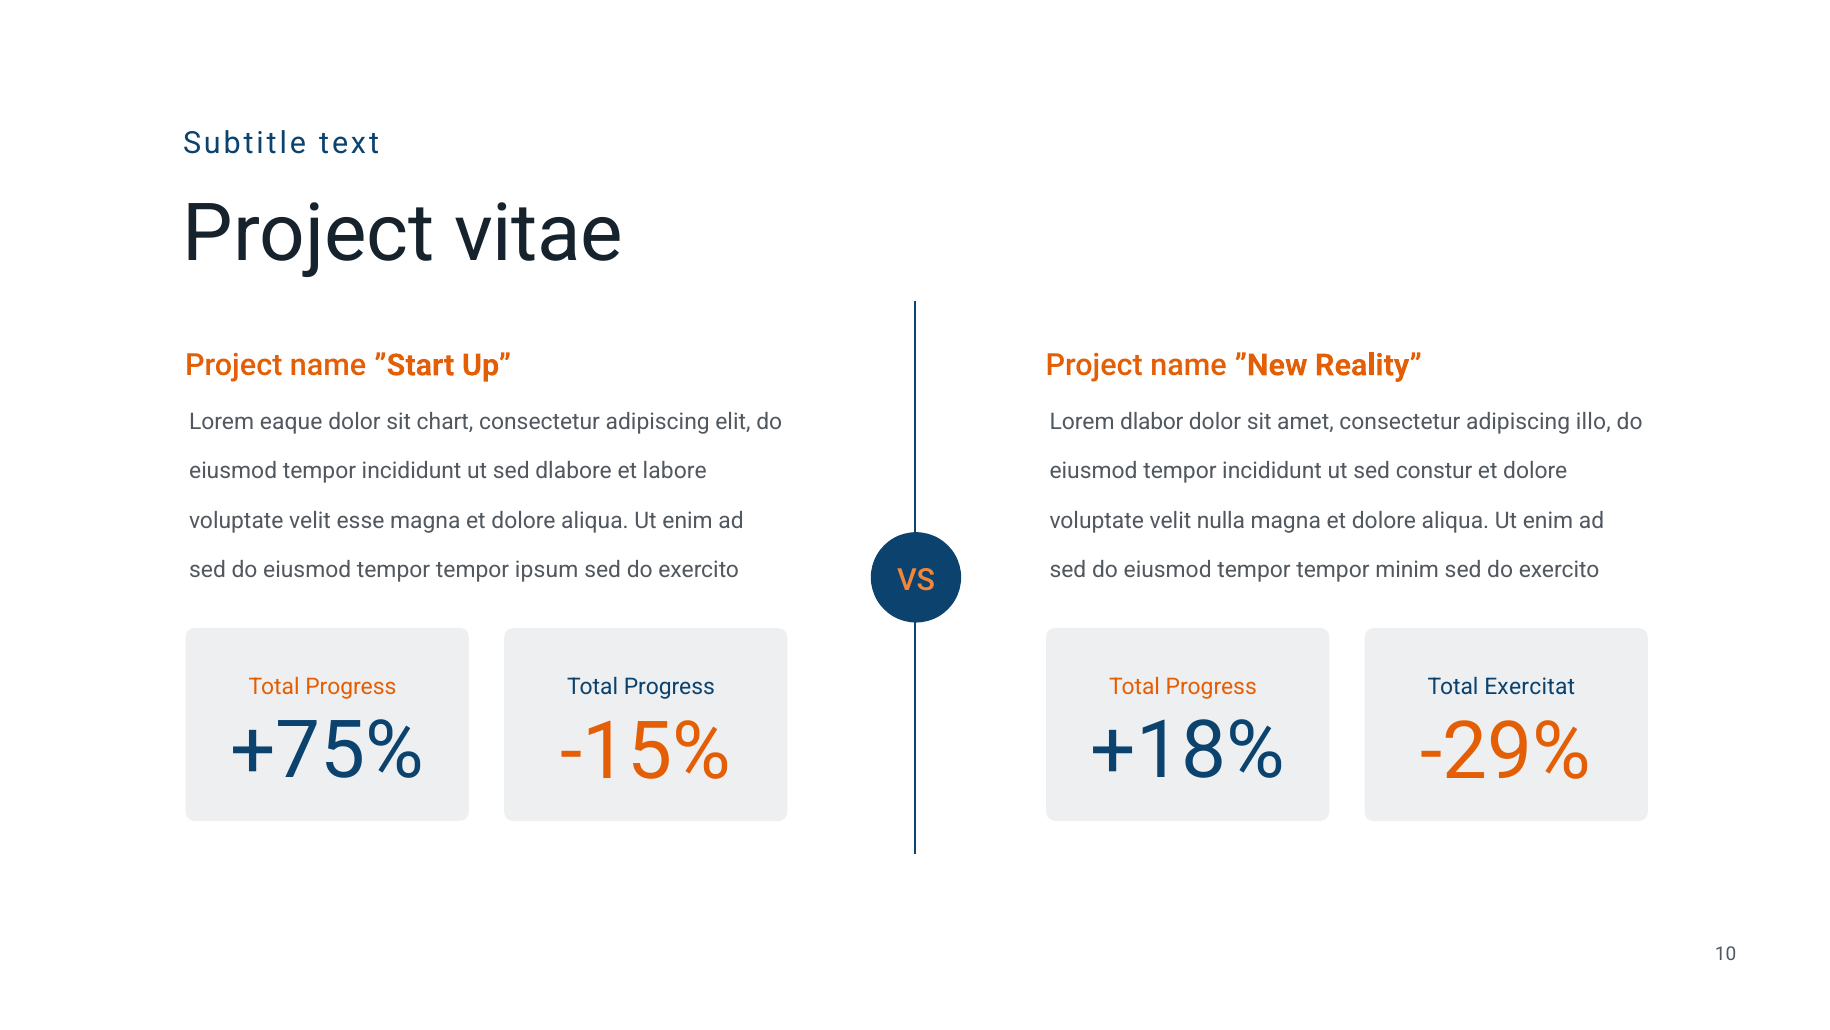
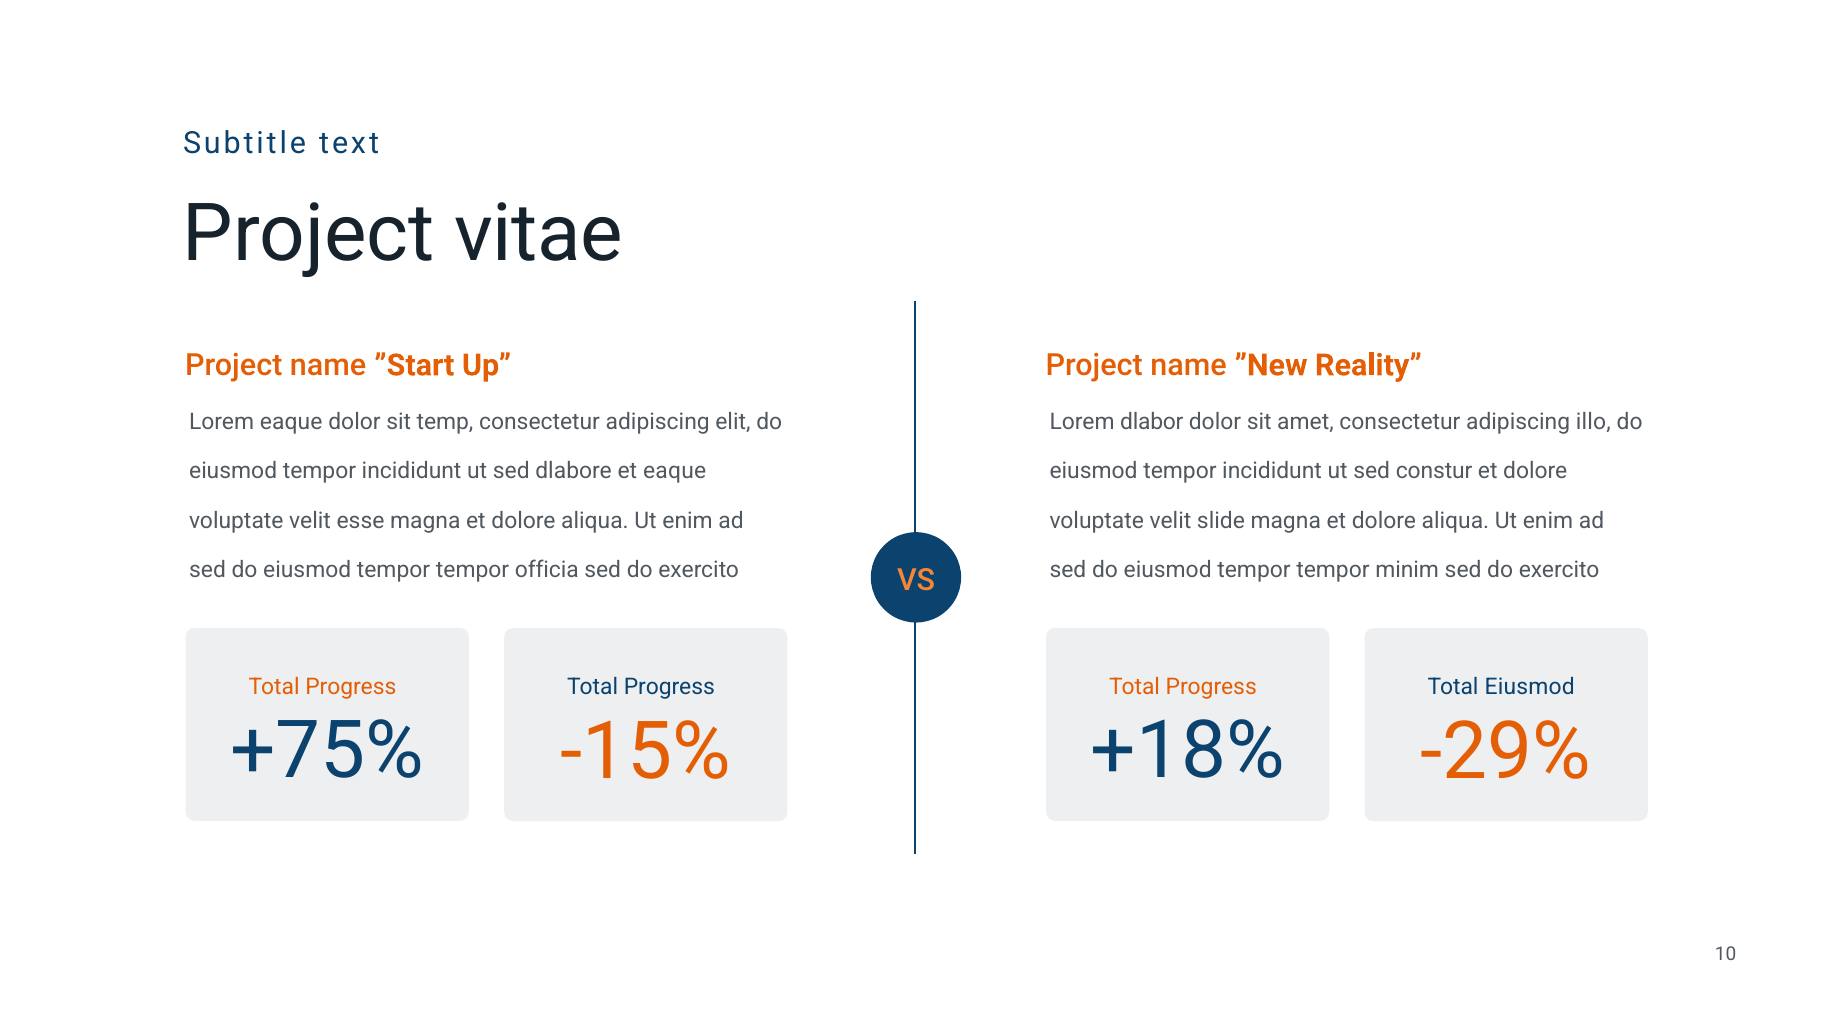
chart: chart -> temp (445, 421)
et labore: labore -> eaque (675, 471)
nulla: nulla -> slide (1221, 520)
ipsum: ipsum -> officia (547, 570)
Total Exercitat: Exercitat -> Eiusmod (1530, 686)
